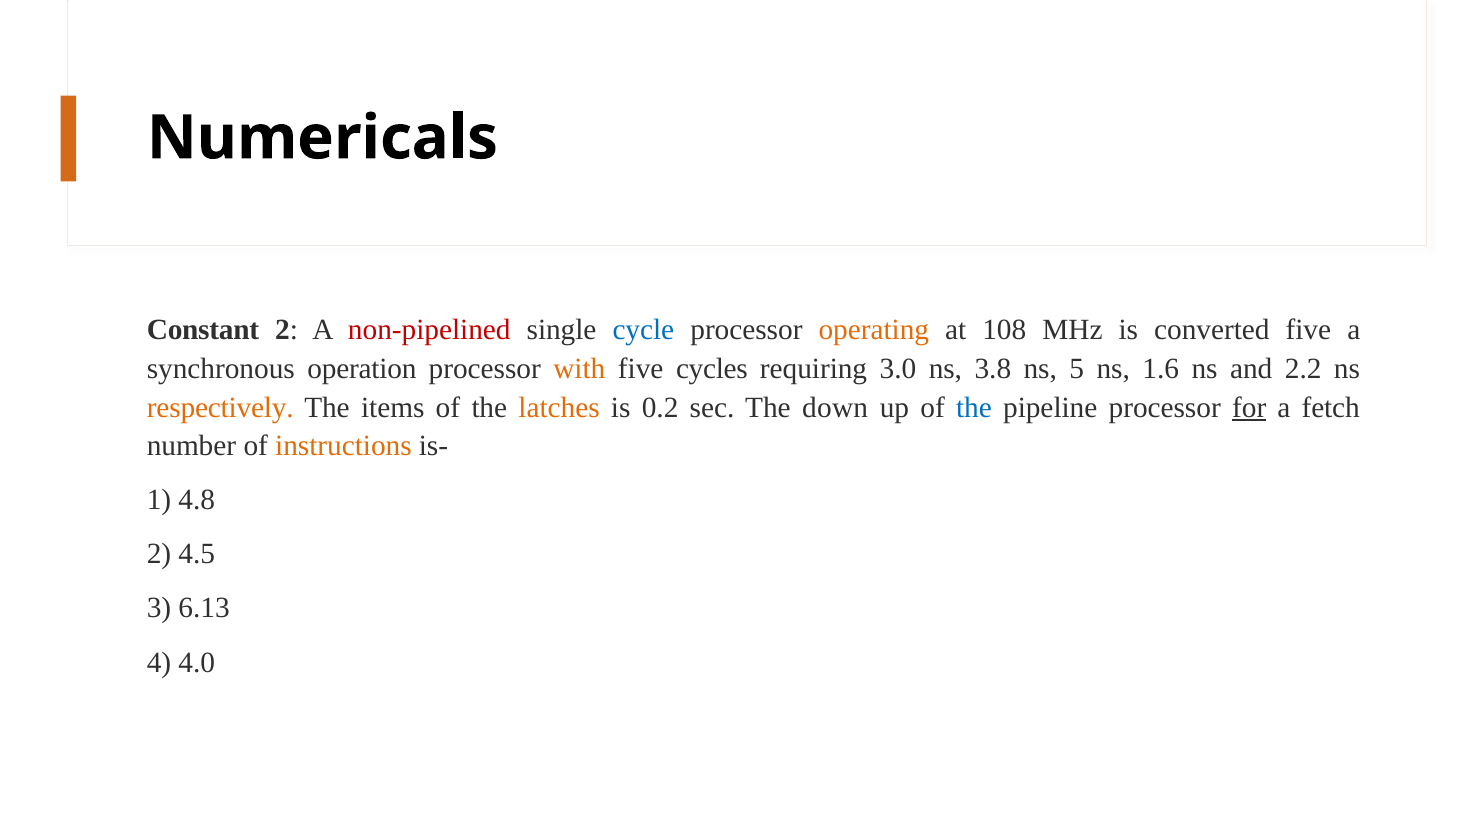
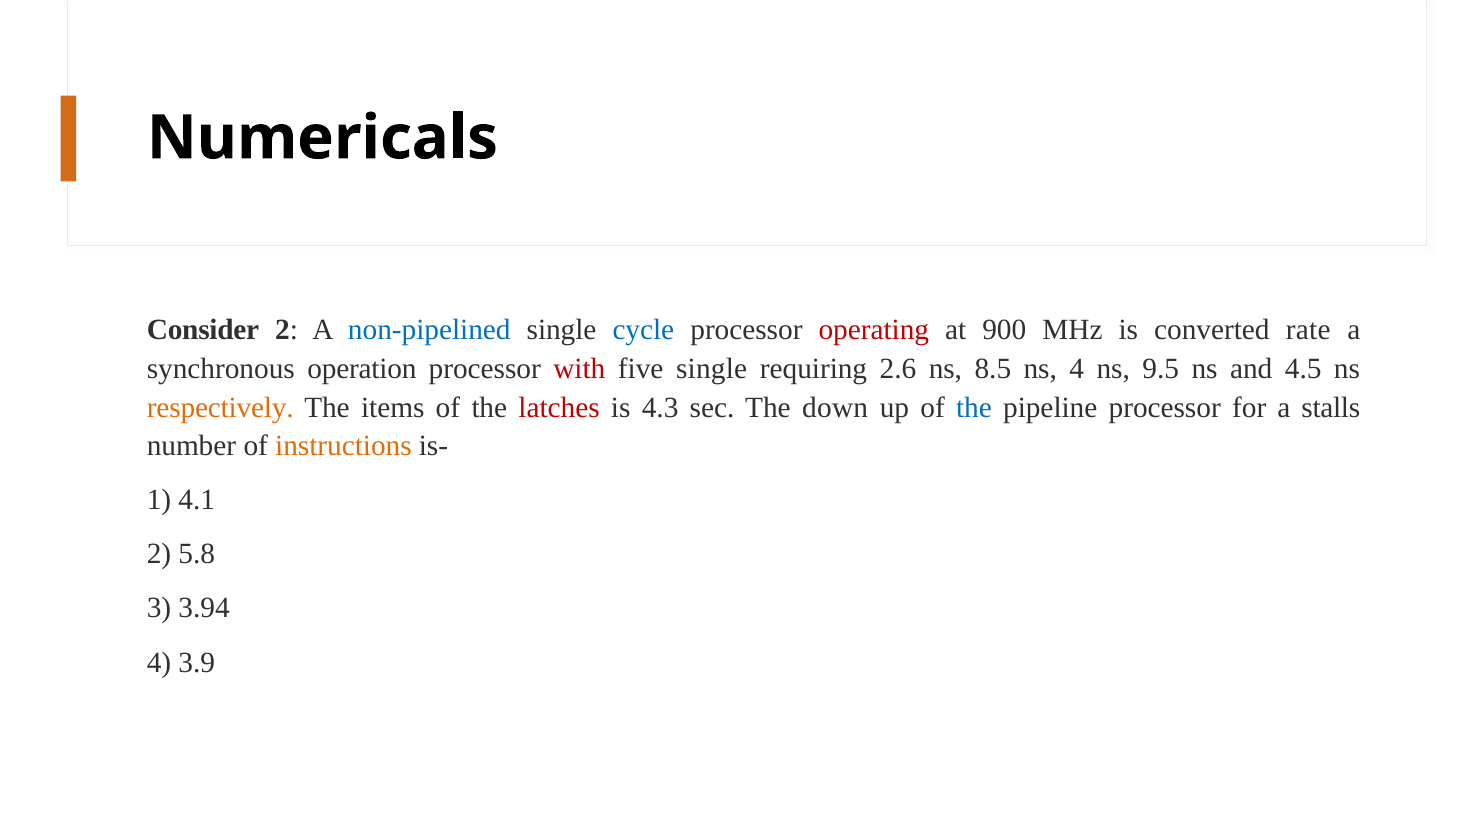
Constant: Constant -> Consider (203, 330)
non-pipelined colour: red -> blue (429, 330)
operating colour: orange -> red (874, 330)
108: 108 -> 900 (1004, 330)
converted five: five -> rate (1308, 330)
with colour: orange -> red (579, 369)
five cycles: cycles -> single (712, 369)
3.0: 3.0 -> 2.6 (898, 369)
3.8: 3.8 -> 8.5 (993, 369)
ns 5: 5 -> 4 (1077, 369)
1.6: 1.6 -> 9.5 (1161, 369)
2.2: 2.2 -> 4.5 (1303, 369)
latches colour: orange -> red (559, 407)
0.2: 0.2 -> 4.3 (660, 407)
for underline: present -> none (1249, 407)
fetch: fetch -> stalls (1331, 407)
4.8: 4.8 -> 4.1 (197, 500)
4.5: 4.5 -> 5.8 (197, 554)
6.13: 6.13 -> 3.94 (204, 608)
4.0: 4.0 -> 3.9 (197, 663)
